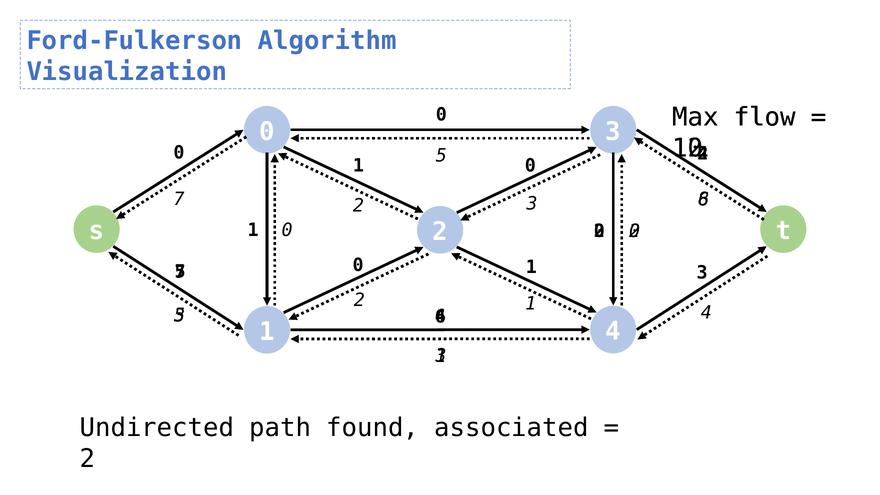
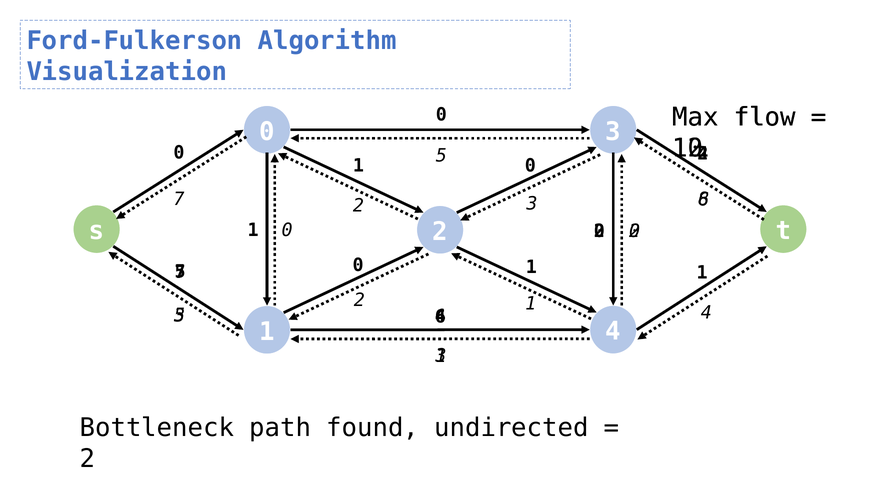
3: 3 -> 1 (702, 273)
Undirected: Undirected -> Bottleneck (157, 428)
associated: associated -> undirected (511, 428)
